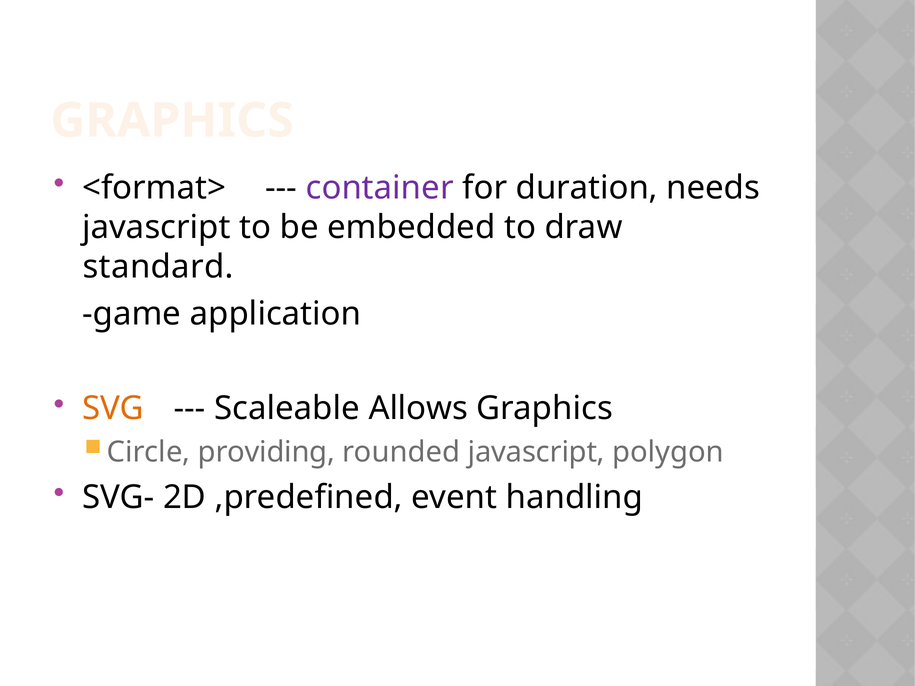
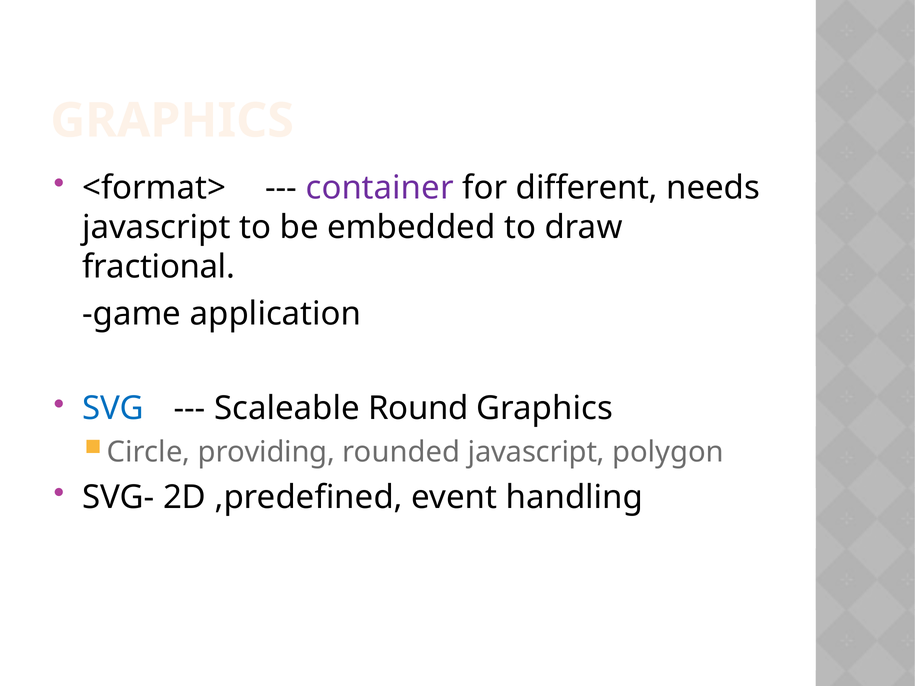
duration: duration -> different (587, 188)
standard: standard -> fractional (159, 267)
SVG colour: orange -> blue (113, 409)
Allows: Allows -> Round (418, 409)
